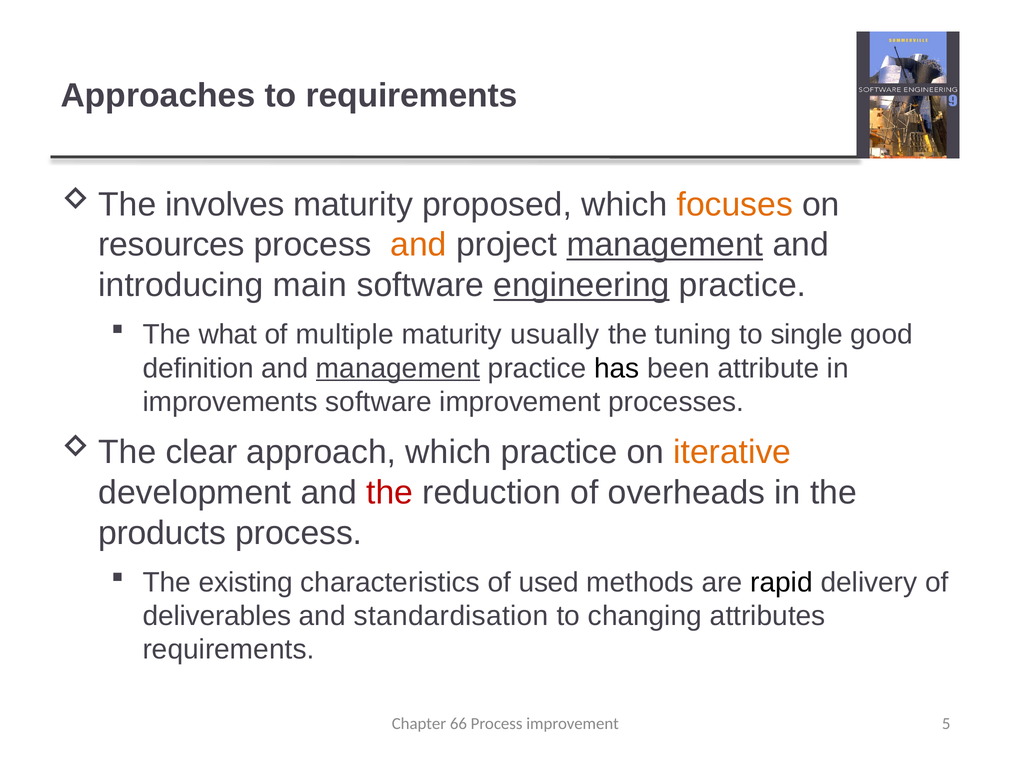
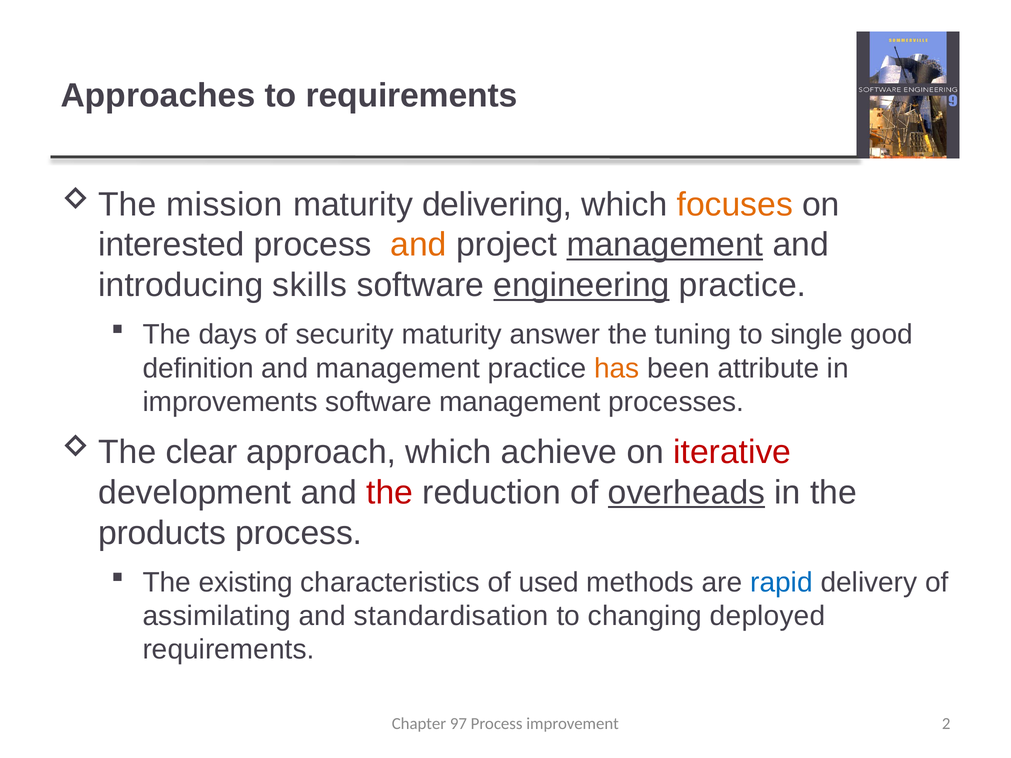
involves: involves -> mission (225, 204)
proposed: proposed -> delivering (497, 204)
resources: resources -> interested (172, 245)
main: main -> skills (310, 285)
what: what -> days (228, 335)
multiple: multiple -> security (345, 335)
usually: usually -> answer (555, 335)
management underline: present -> none (398, 368)
has colour: black -> orange (617, 368)
software improvement: improvement -> management (520, 402)
which practice: practice -> achieve (559, 452)
iterative colour: orange -> red (732, 452)
overheads underline: none -> present (686, 493)
rapid colour: black -> blue (781, 582)
deliverables: deliverables -> assimilating (217, 616)
attributes: attributes -> deployed (768, 616)
66: 66 -> 97 (458, 724)
5: 5 -> 2 (946, 724)
